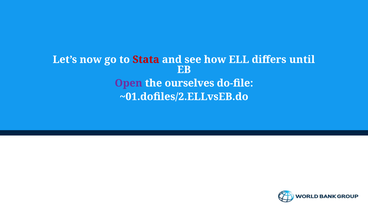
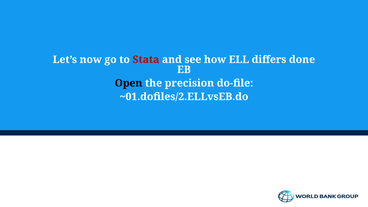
until: until -> done (302, 60)
Open colour: purple -> black (129, 83)
ourselves: ourselves -> precision (189, 83)
